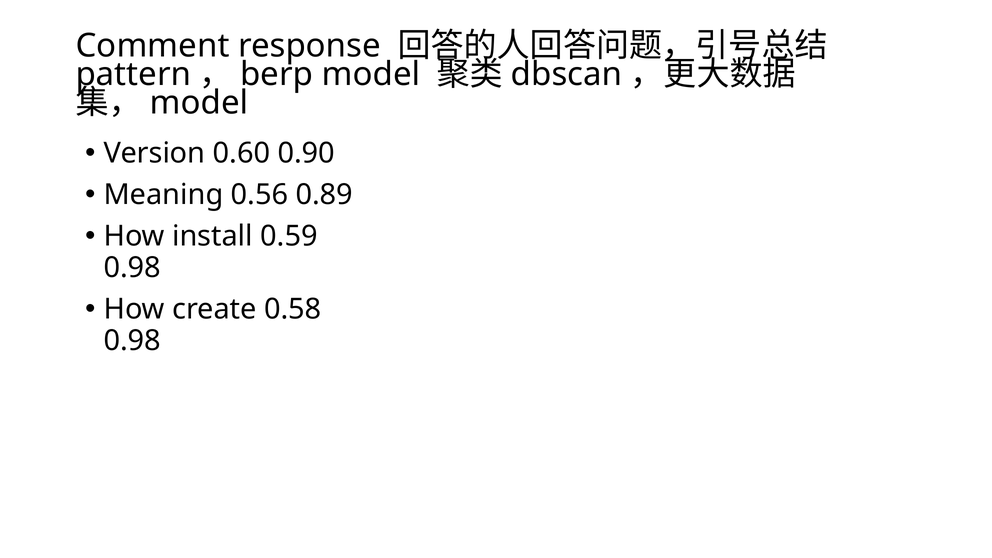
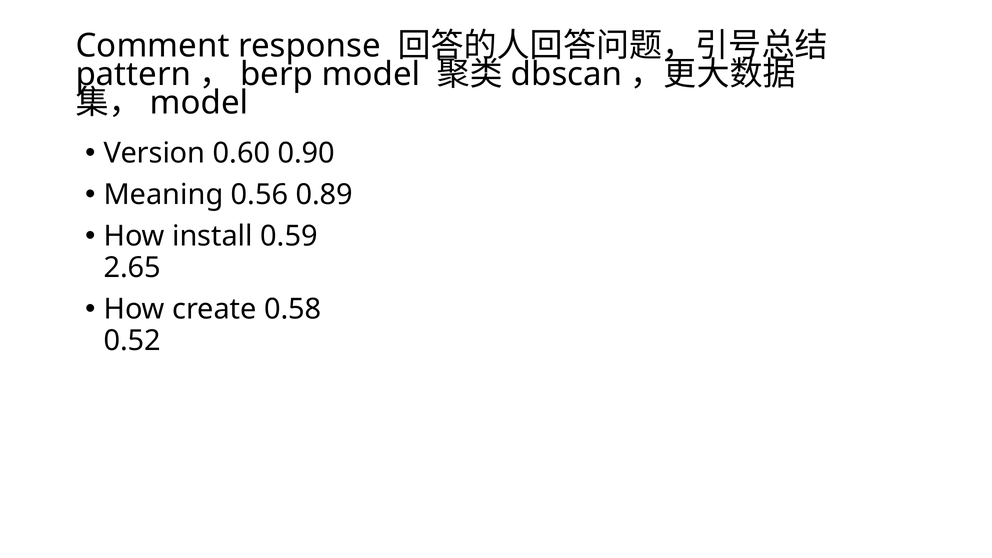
0.98: 0.98 -> 2.65 (132, 268)
0.98: 0.98 -> 0.52 (132, 340)
